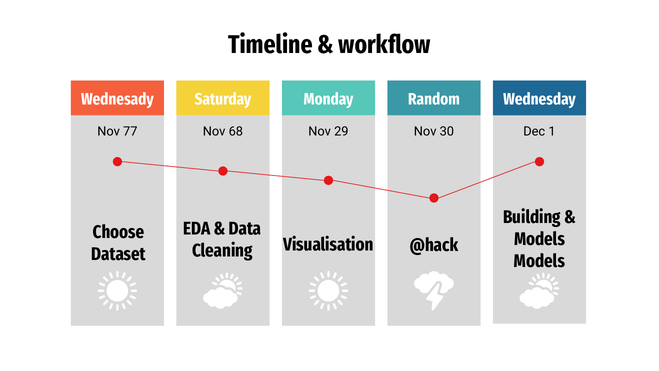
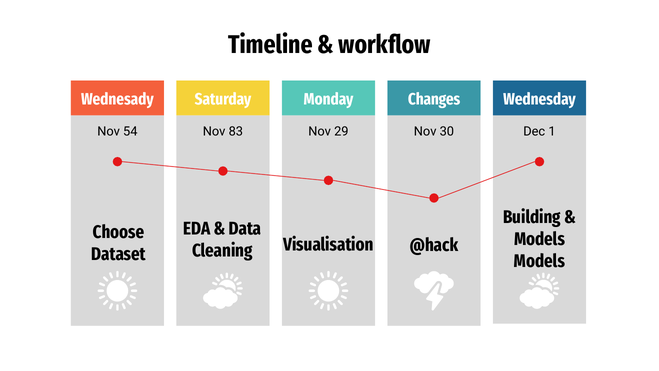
Random: Random -> Changes (434, 99)
77: 77 -> 54 (130, 132)
68: 68 -> 83 (236, 132)
